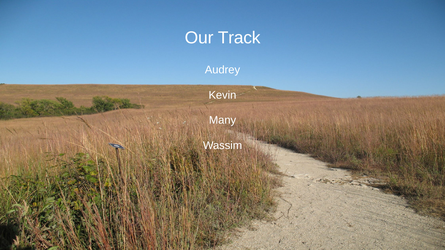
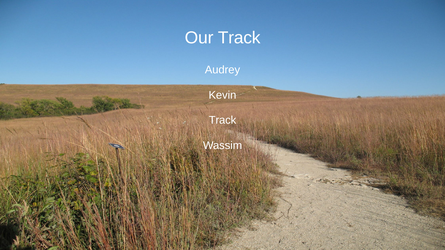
Many: Many -> Track (223, 120)
